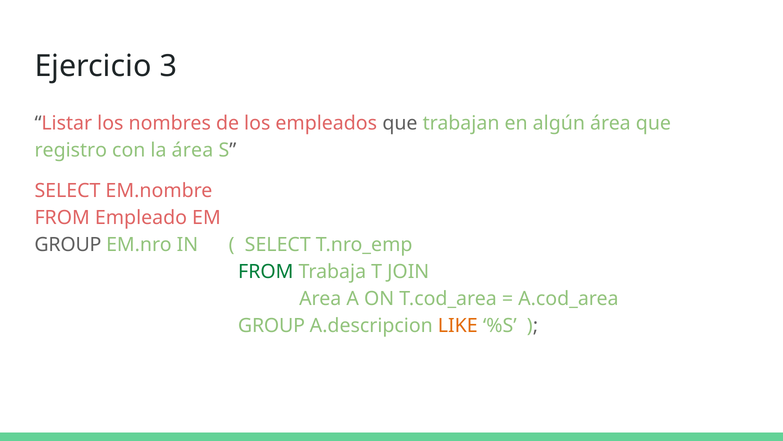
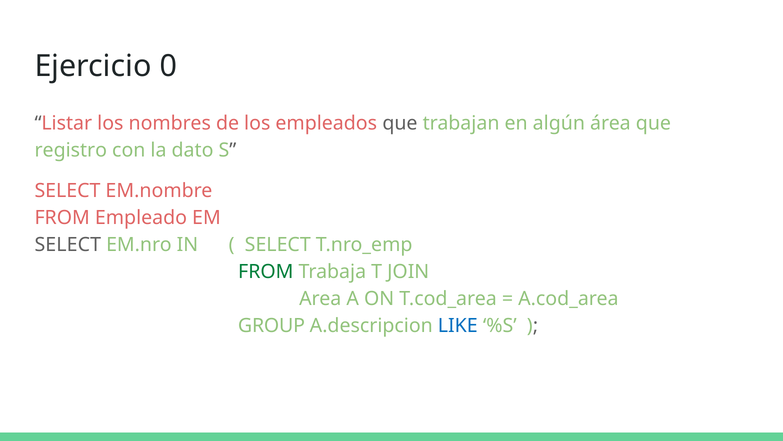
3: 3 -> 0 (168, 66)
la área: área -> dato (193, 150)
GROUP: GROUP -> SELECT (68, 244)
LIKE colour: orange -> blue (458, 325)
